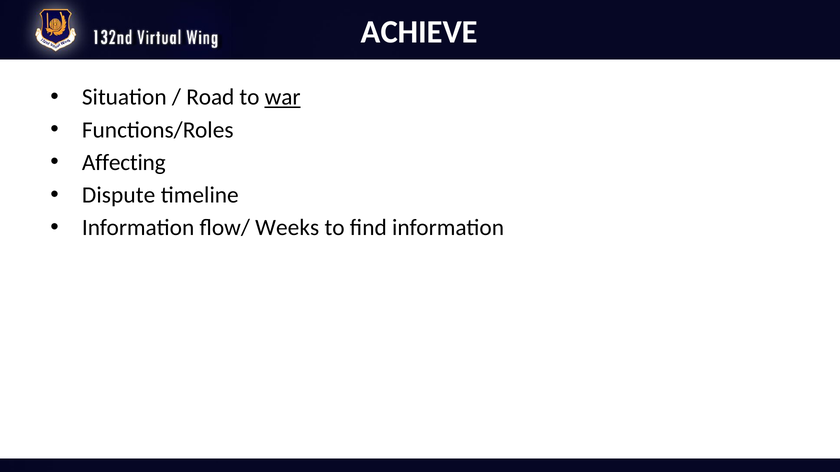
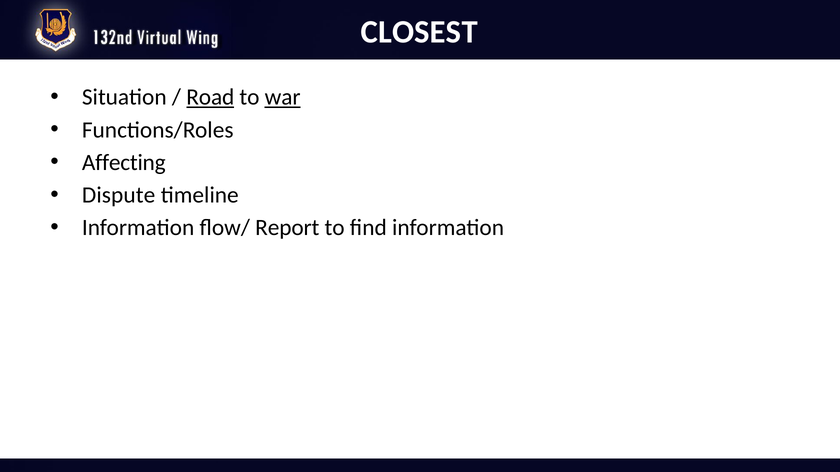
ACHIEVE: ACHIEVE -> CLOSEST (419, 32)
Road underline: none -> present (210, 97)
Weeks: Weeks -> Report (287, 228)
